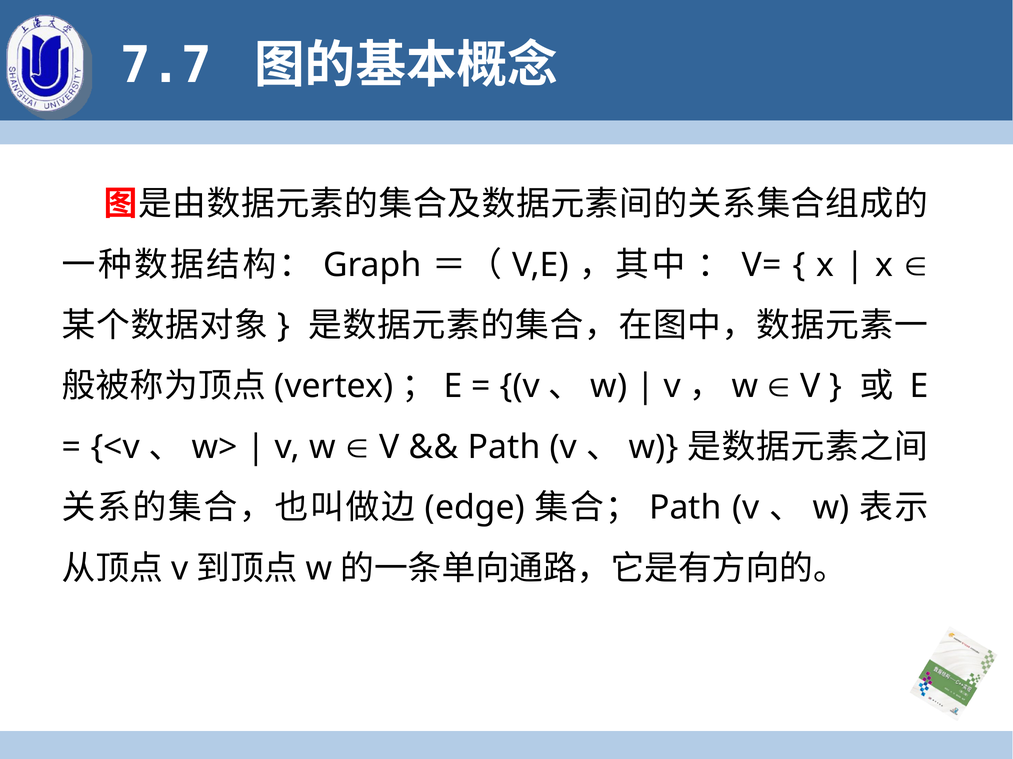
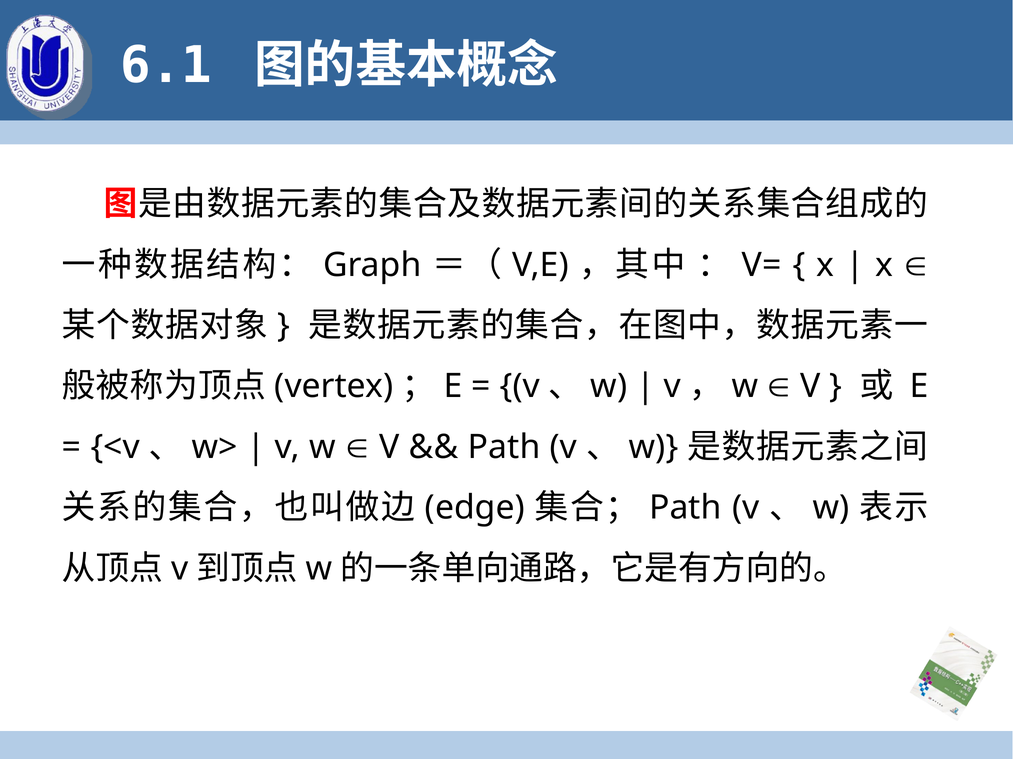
7.7: 7.7 -> 6.1 (166, 66)
